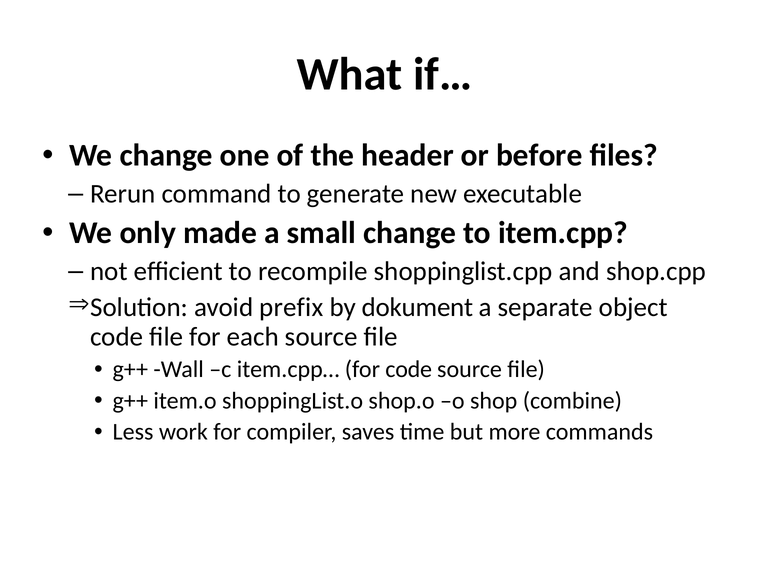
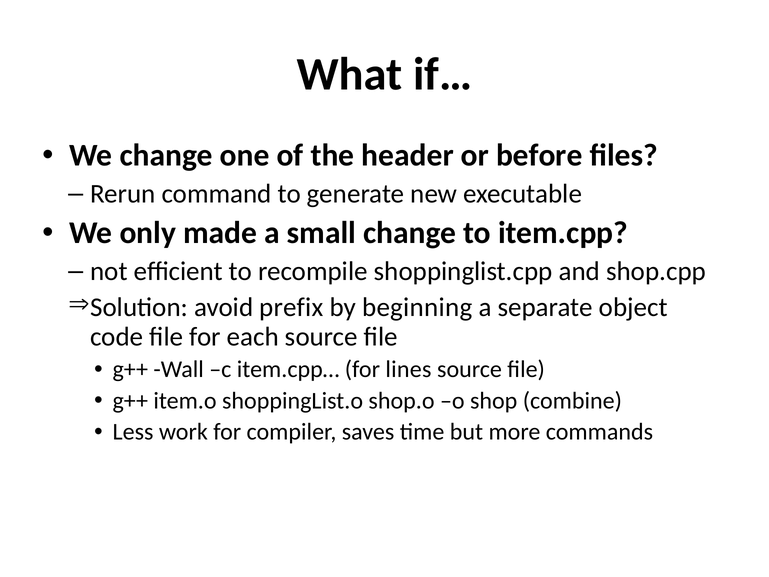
dokument: dokument -> beginning (417, 307)
for code: code -> lines (408, 369)
